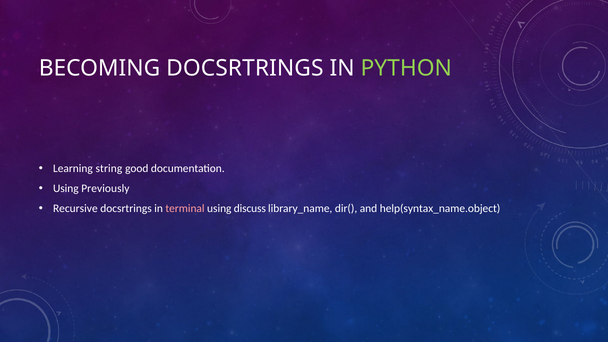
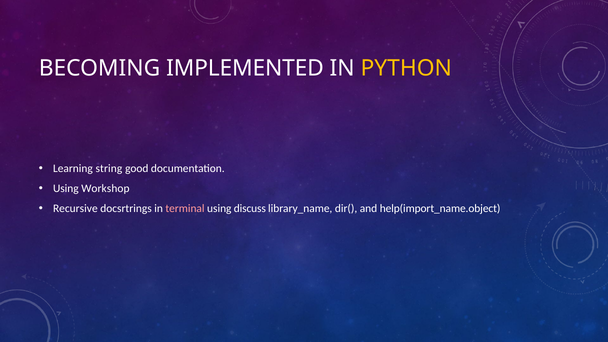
BECOMING DOCSRTRINGS: DOCSRTRINGS -> IMPLEMENTED (245, 68)
PYTHON colour: light green -> yellow (406, 68)
Previously: Previously -> Workshop (105, 189)
help(syntax_name.object: help(syntax_name.object -> help(import_name.object (440, 209)
